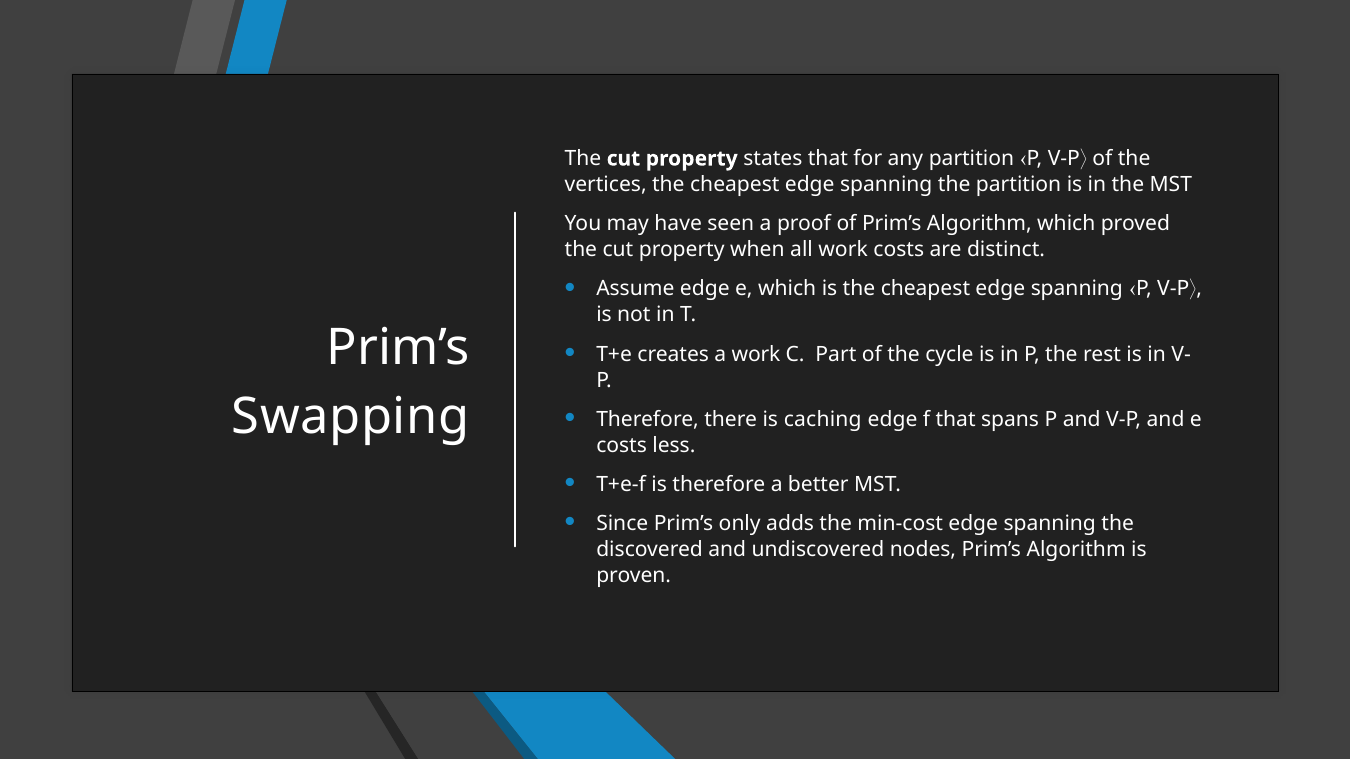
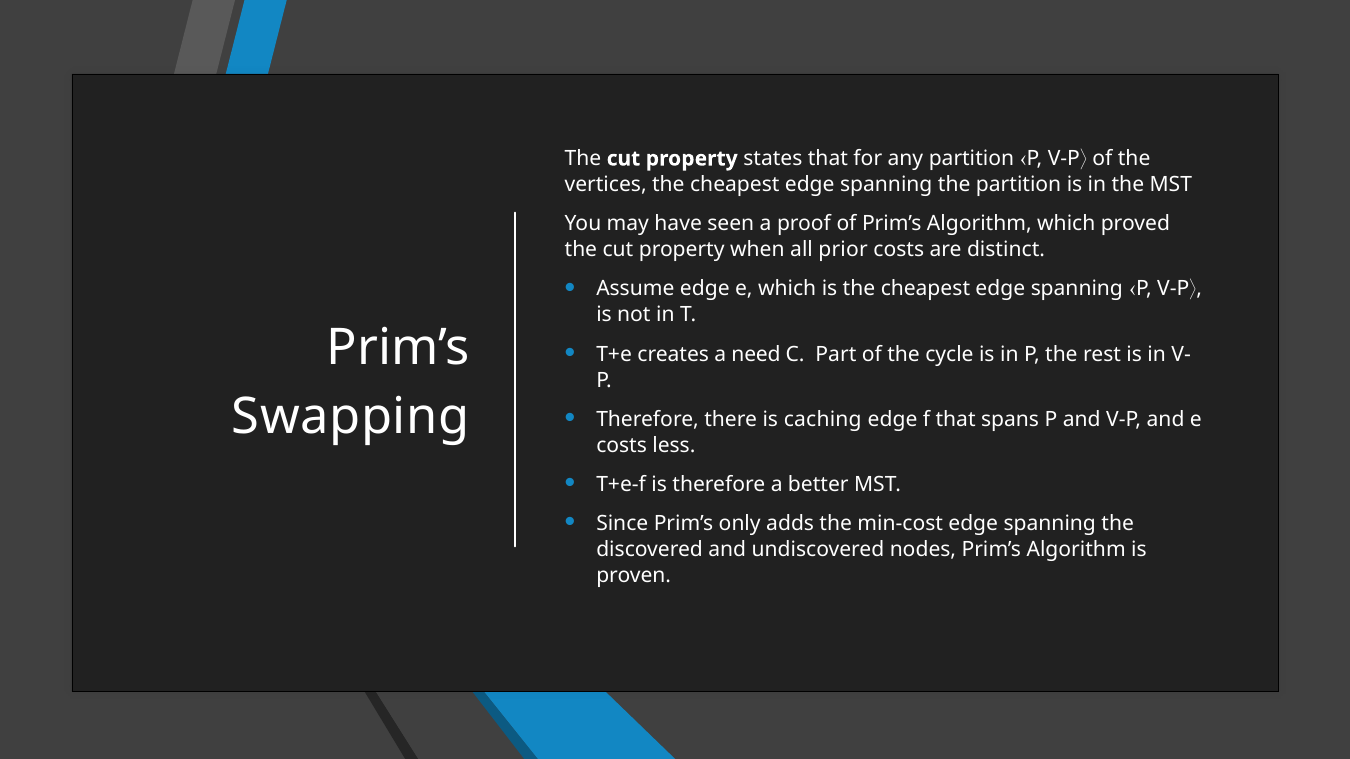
all work: work -> prior (843, 250)
a work: work -> need (756, 354)
